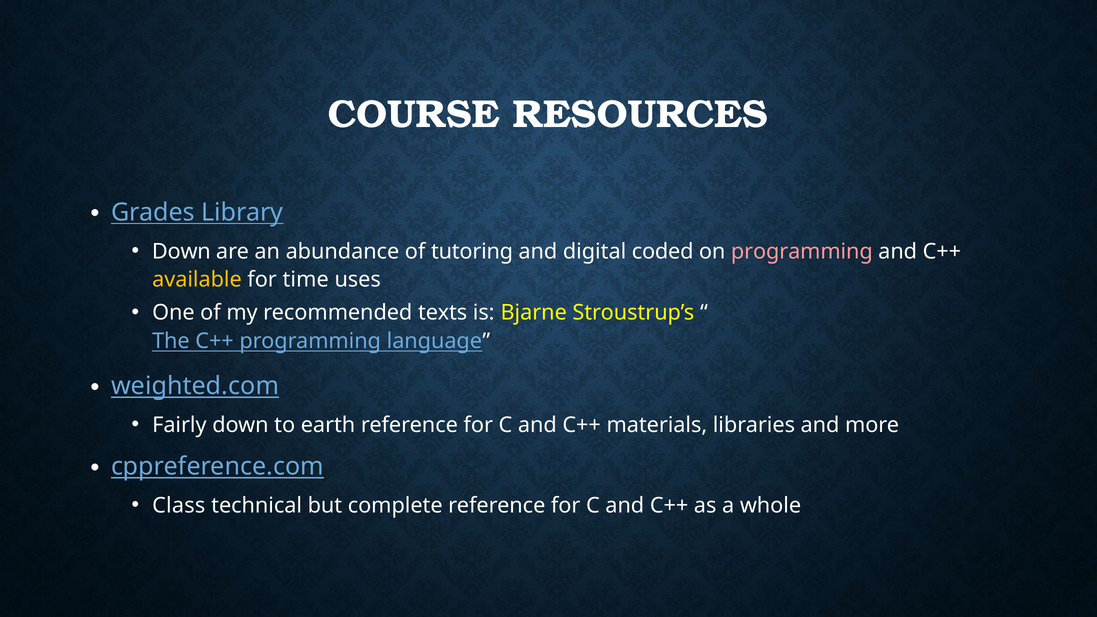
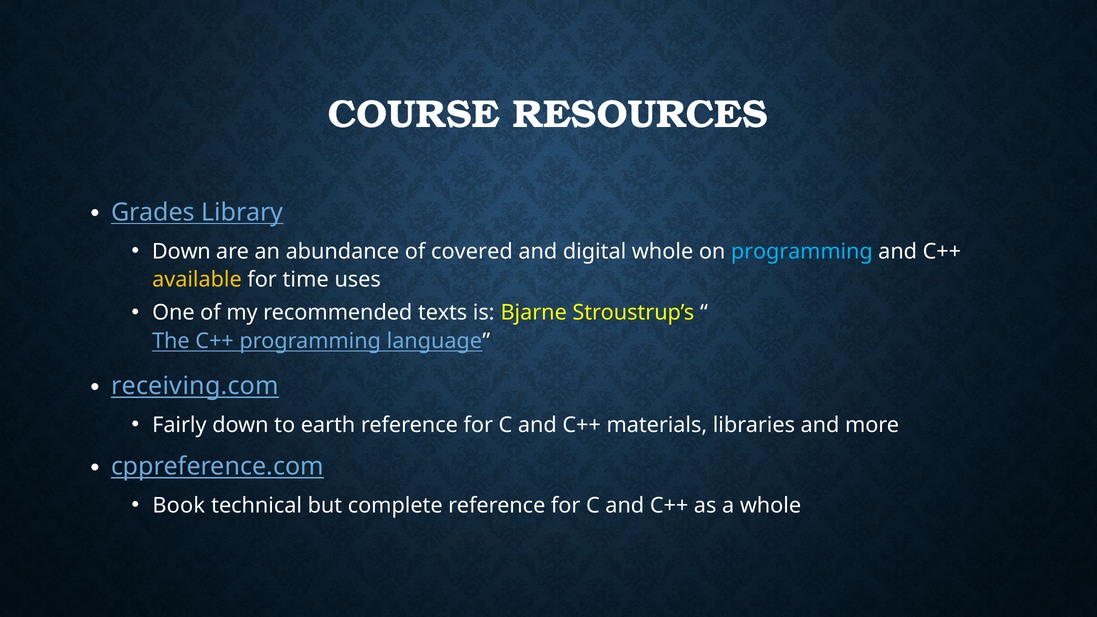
tutoring: tutoring -> covered (472, 251)
digital coded: coded -> whole (663, 251)
programming colour: pink -> light blue (802, 251)
weighted.com: weighted.com -> receiving.com (195, 386)
Class: Class -> Book (179, 506)
